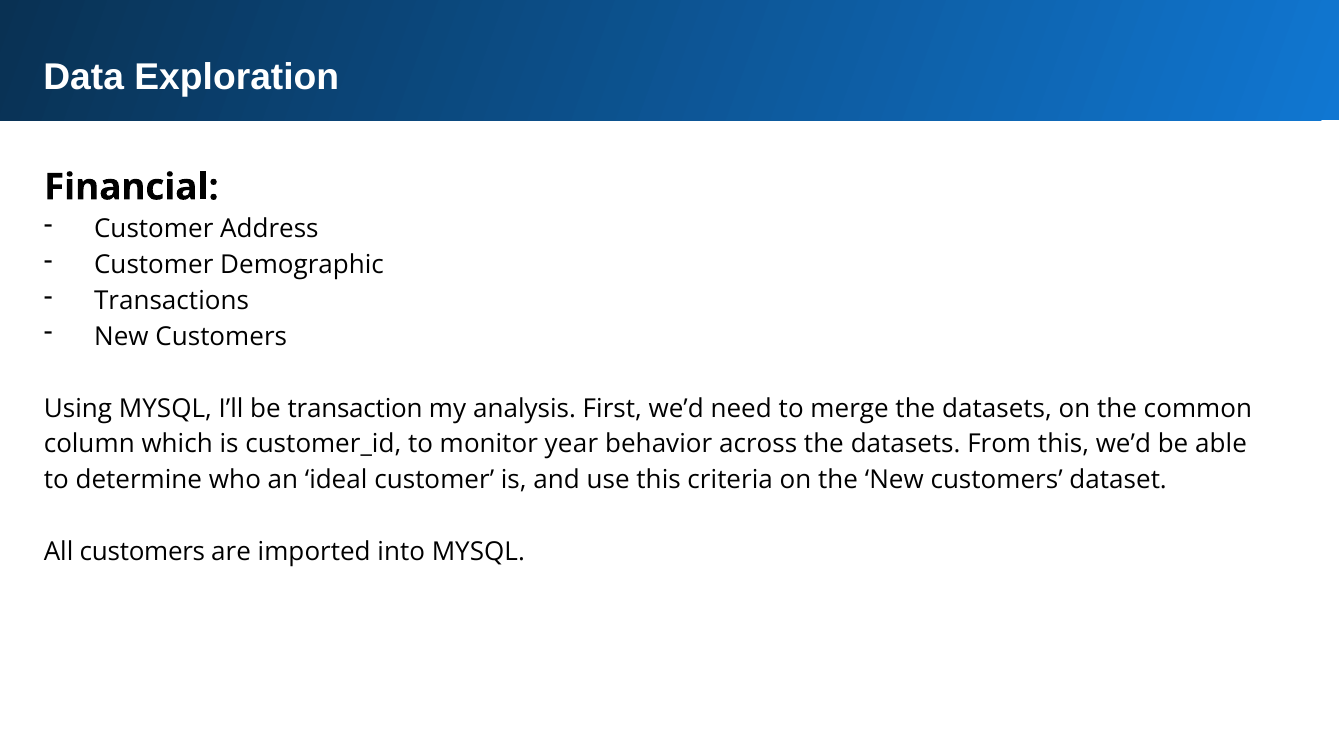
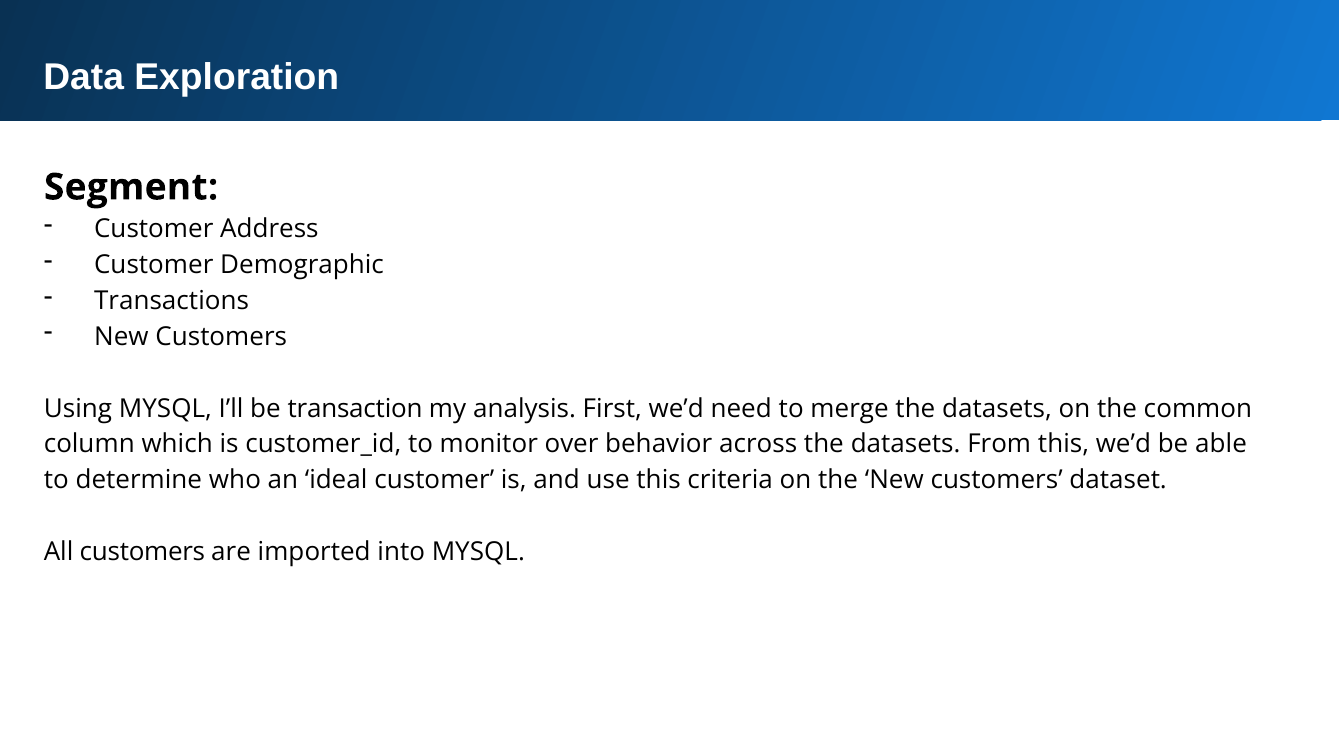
Financial: Financial -> Segment (131, 187)
year: year -> over (572, 444)
